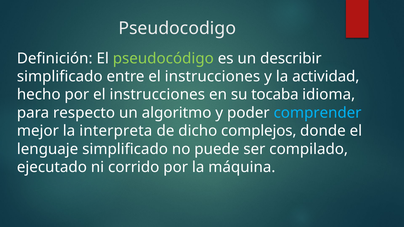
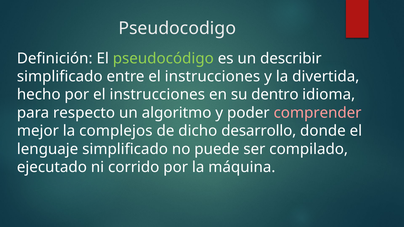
actividad: actividad -> divertida (326, 77)
tocaba: tocaba -> dentro (275, 95)
comprender colour: light blue -> pink (318, 113)
interpreta: interpreta -> complejos (116, 131)
complejos: complejos -> desarrollo (259, 131)
